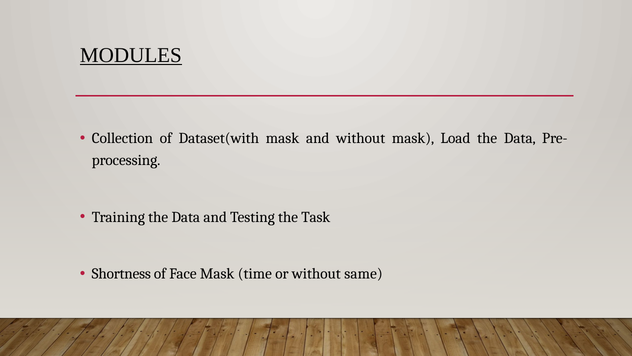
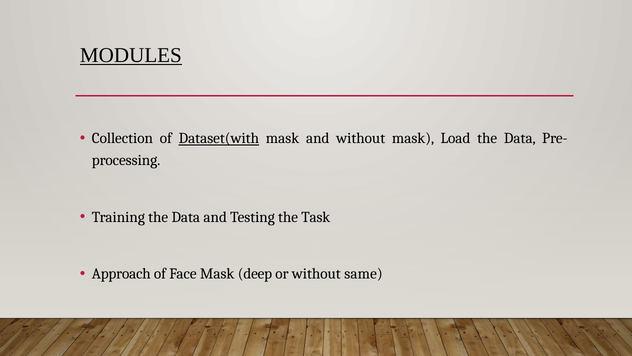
Dataset(with underline: none -> present (219, 138)
Shortness: Shortness -> Approach (121, 274)
time: time -> deep (255, 274)
